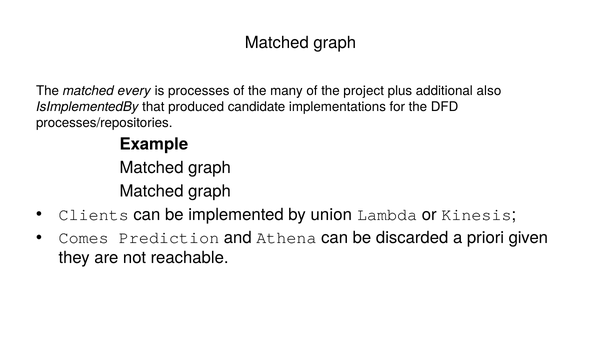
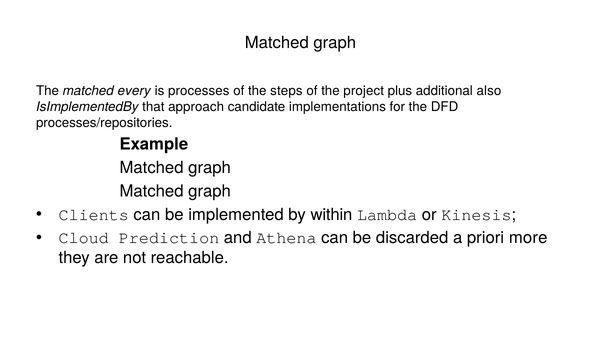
many: many -> steps (286, 91)
produced: produced -> approach (196, 107)
union: union -> within (331, 215)
Comes: Comes -> Cloud (84, 238)
given: given -> more (528, 238)
